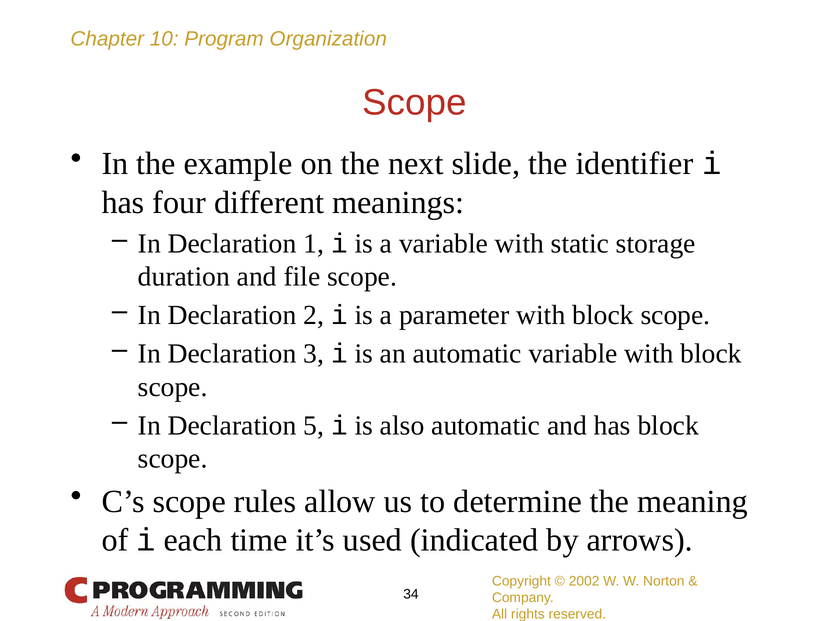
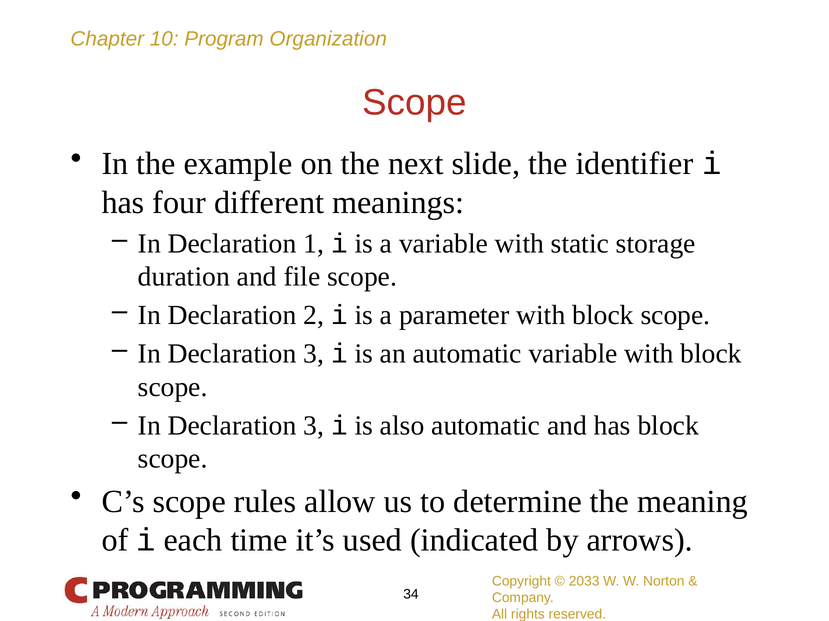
5: 5 -> 3 (314, 426)
2002: 2002 -> 2033 (584, 582)
